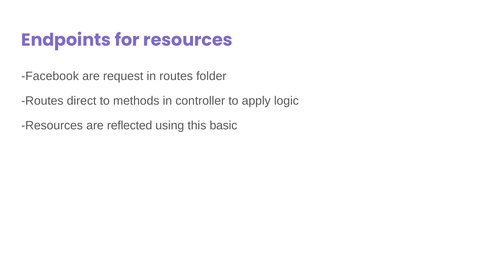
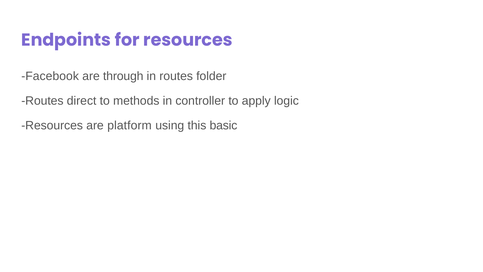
request: request -> through (123, 76)
reflected: reflected -> platform (129, 125)
